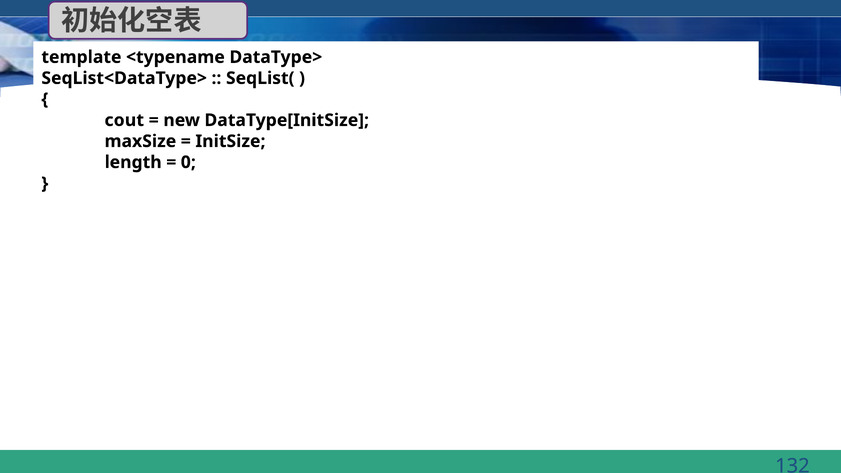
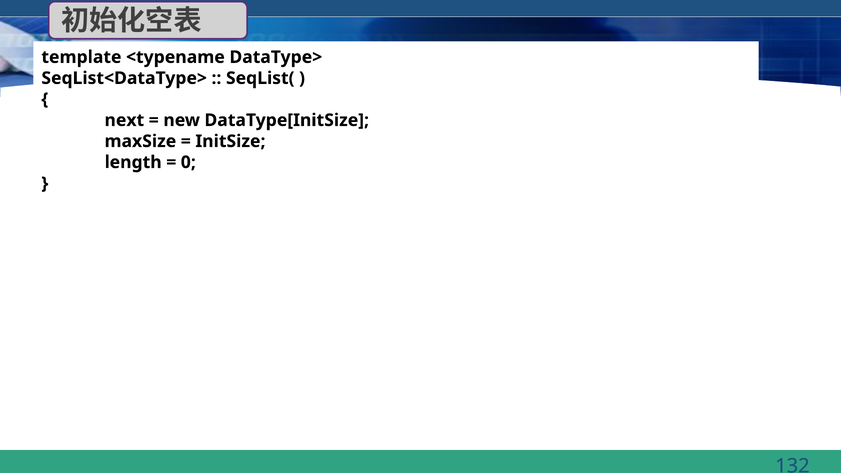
cout: cout -> next (124, 120)
